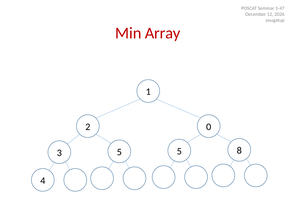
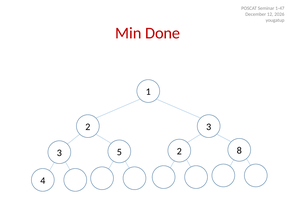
Array: Array -> Done (163, 33)
2 0: 0 -> 3 (209, 127)
5 5: 5 -> 2 (179, 151)
